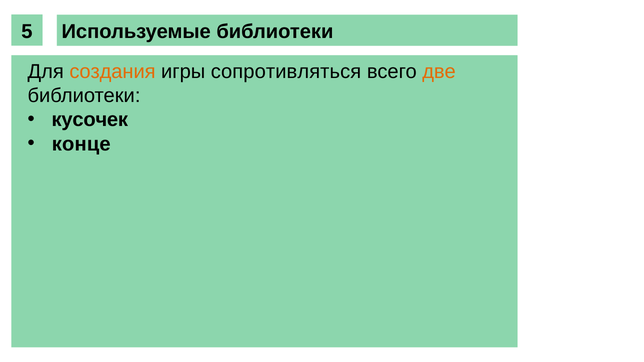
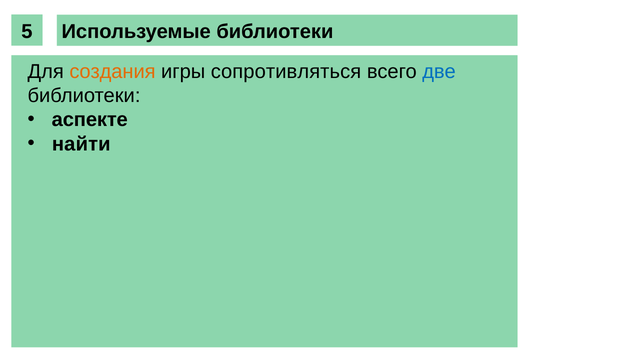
две colour: orange -> blue (439, 72)
кусочек: кусочек -> аспекте (90, 120)
конце: конце -> найти (81, 144)
